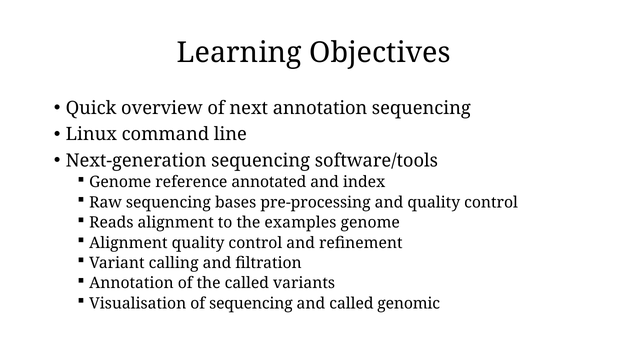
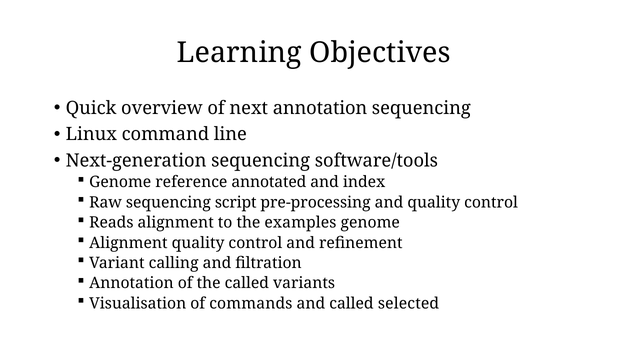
bases: bases -> script (236, 203)
of sequencing: sequencing -> commands (251, 304)
genomic: genomic -> selected (409, 304)
